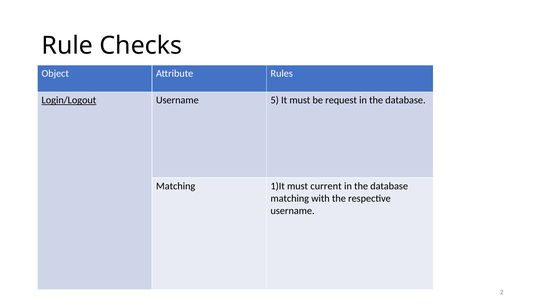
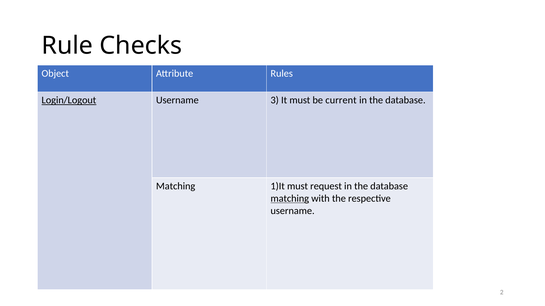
5: 5 -> 3 (275, 100)
request: request -> current (341, 100)
current: current -> request (326, 186)
matching underline: none -> present (290, 199)
